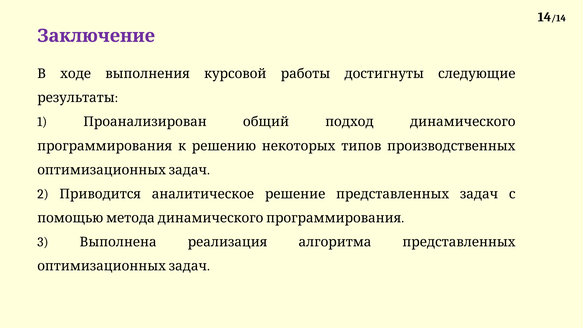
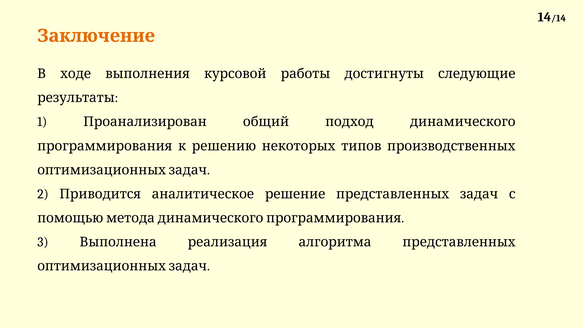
Заключение colour: purple -> orange (96, 36)
